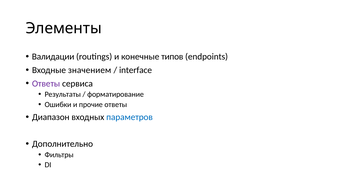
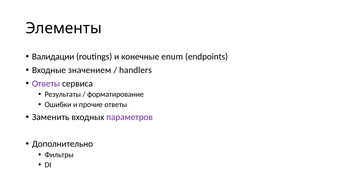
типов: типов -> enum (172, 57)
interface: interface -> handlers (135, 70)
Диапазон: Диапазон -> Заменить (51, 117)
параметров colour: blue -> purple (130, 117)
